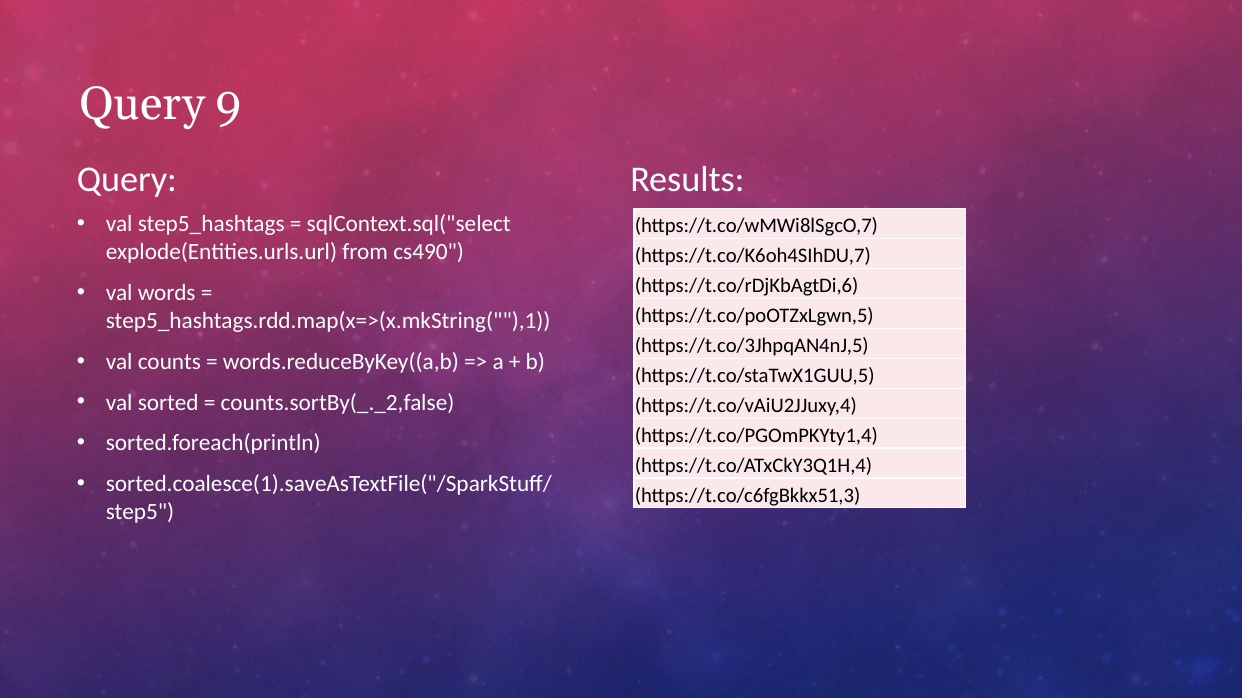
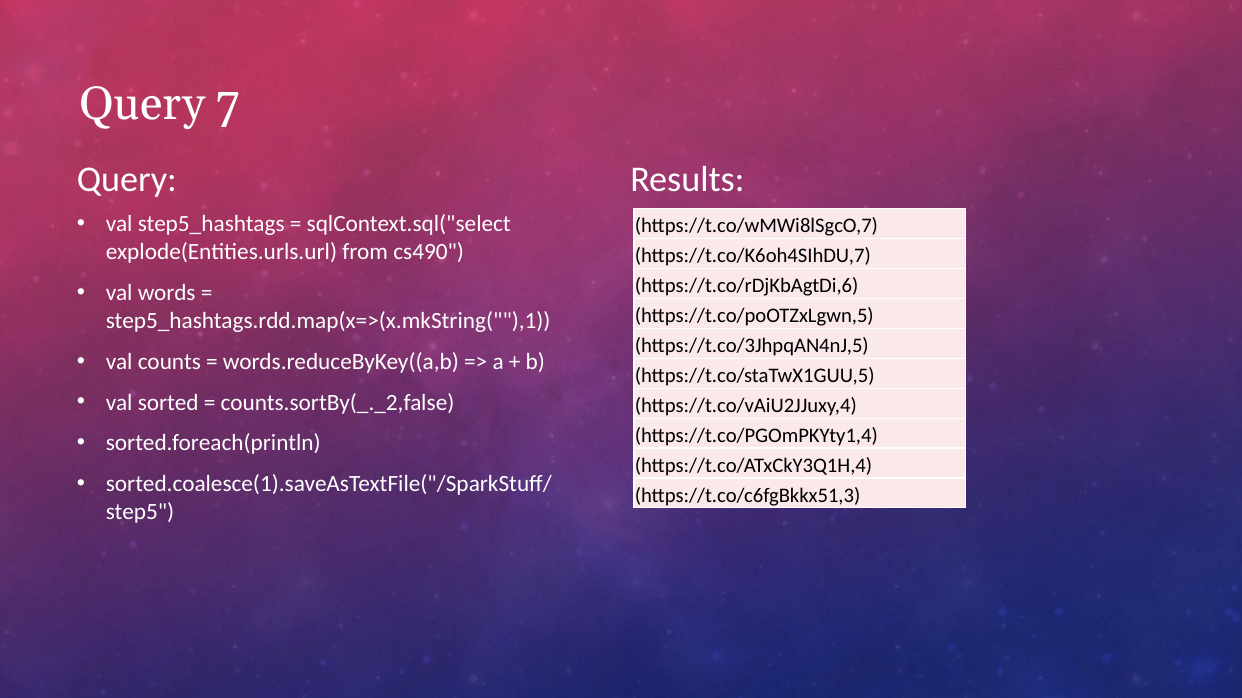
9: 9 -> 7 (228, 105)
